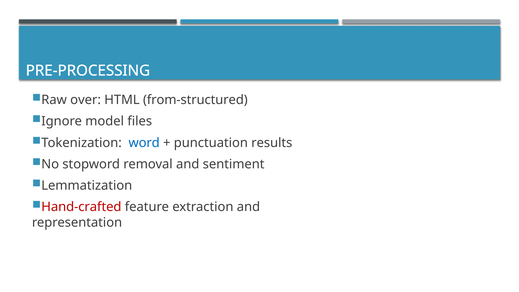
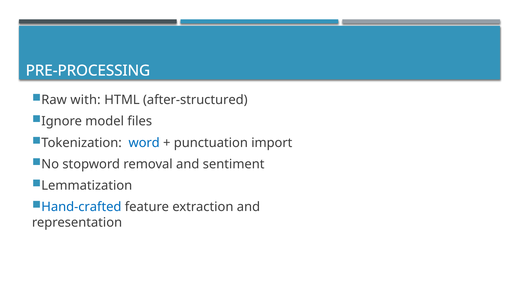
over: over -> with (86, 100)
from-structured: from-structured -> after-structured (195, 100)
results: results -> import (272, 143)
Hand-crafted colour: red -> blue (81, 207)
